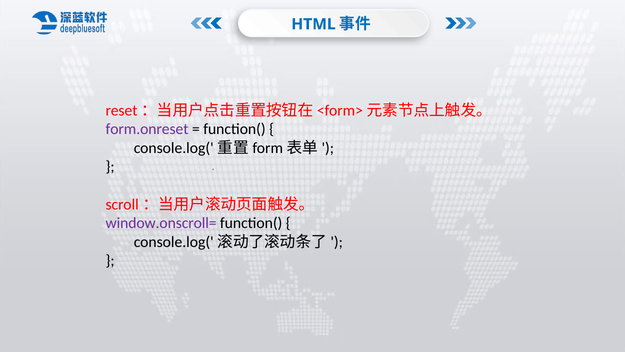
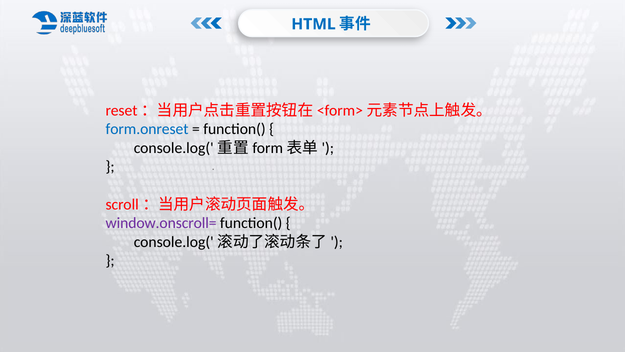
form.onreset colour: purple -> blue (147, 129)
